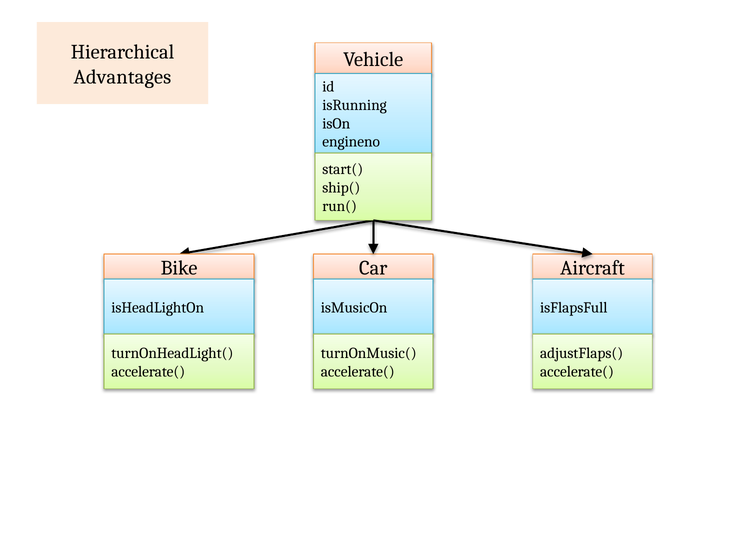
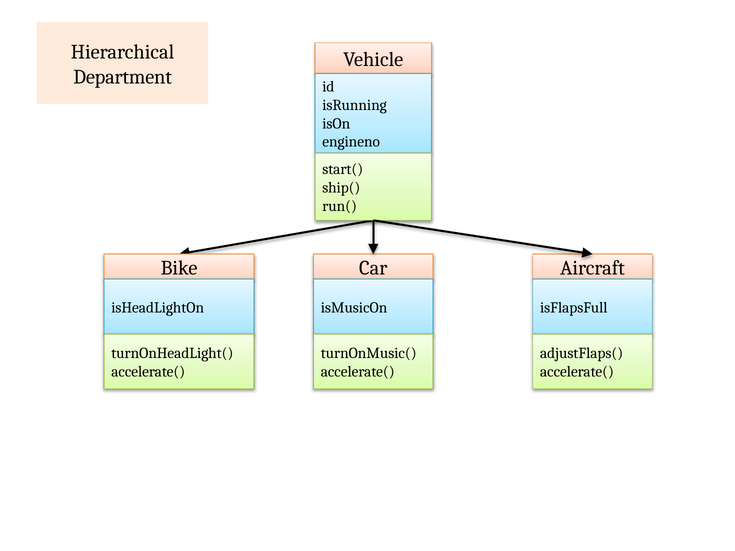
Advantages: Advantages -> Department (123, 77)
